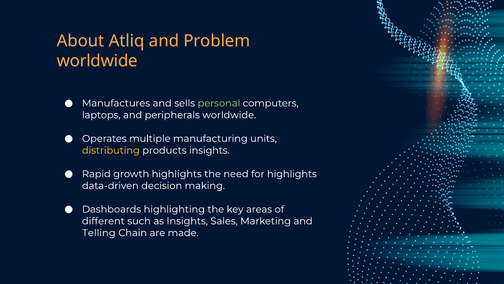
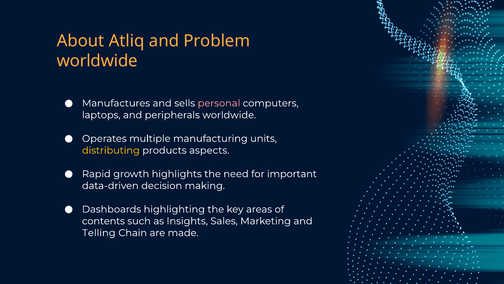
personal colour: light green -> pink (219, 103)
products insights: insights -> aspects (209, 150)
for highlights: highlights -> important (292, 174)
different: different -> contents (103, 221)
